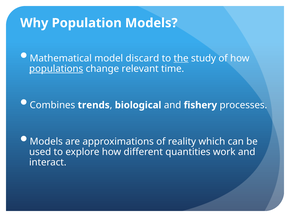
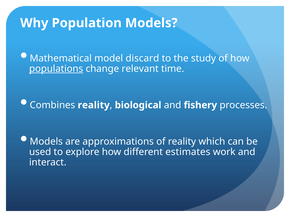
the underline: present -> none (181, 58)
Combines trends: trends -> reality (94, 105)
quantities: quantities -> estimates (188, 152)
